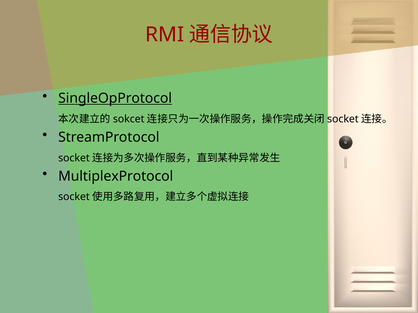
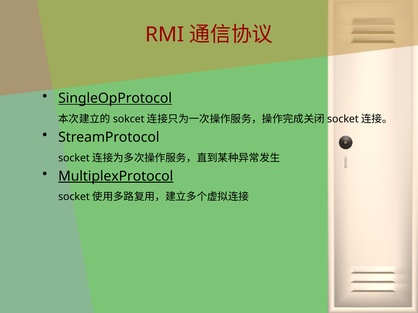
MultiplexProtocol underline: none -> present (116, 177)
